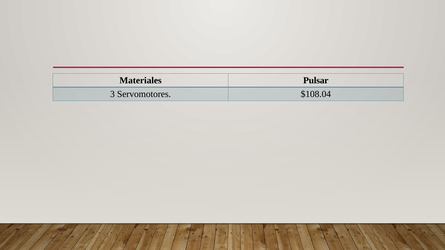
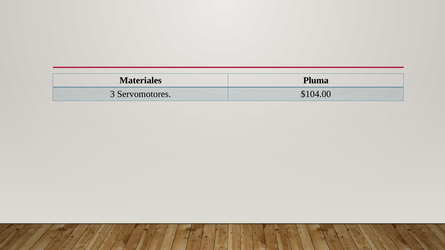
Pulsar: Pulsar -> Pluma (316, 80)
$108.04: $108.04 -> $104.00 (316, 94)
